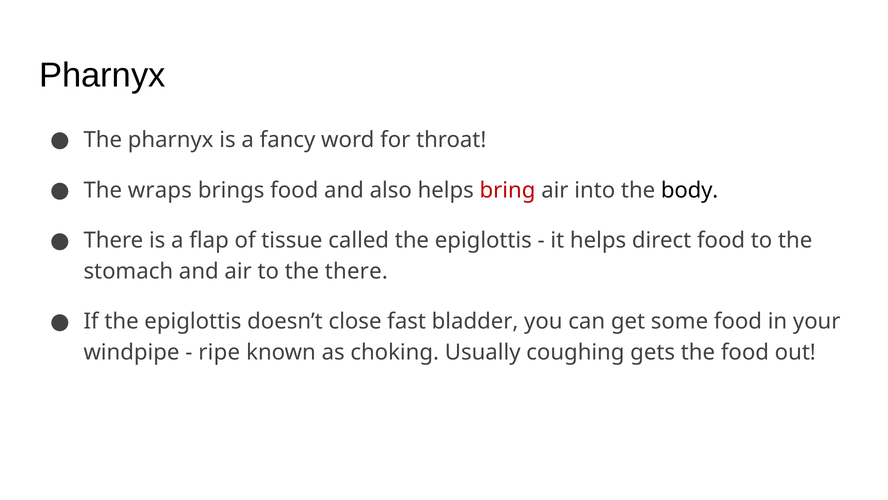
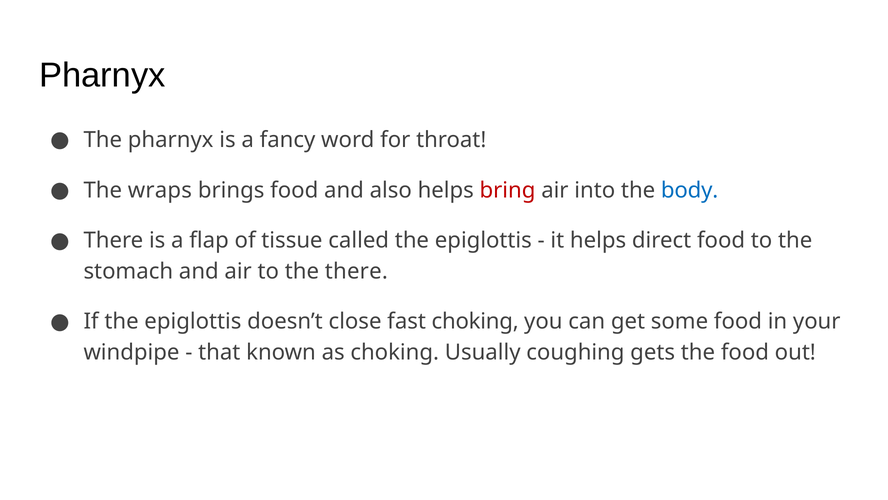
body colour: black -> blue (690, 190)
fast bladder: bladder -> choking (475, 321)
ripe: ripe -> that (219, 352)
